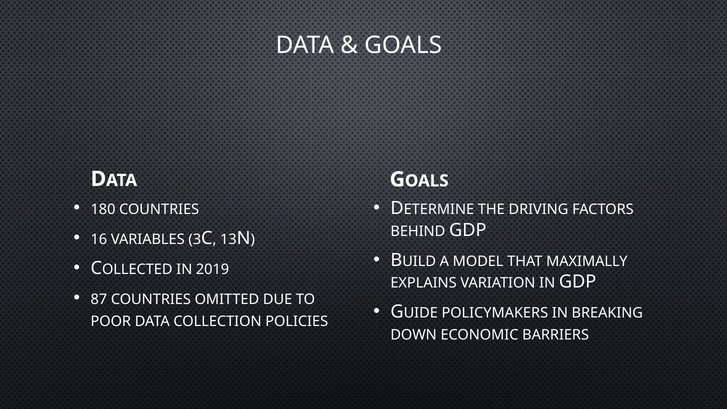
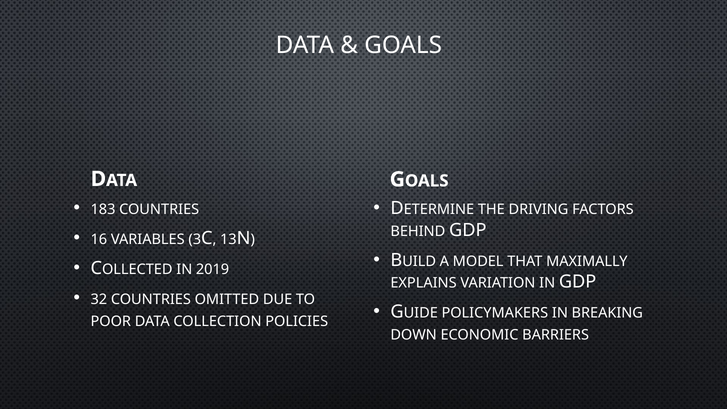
180: 180 -> 183 (103, 210)
87: 87 -> 32 (99, 299)
